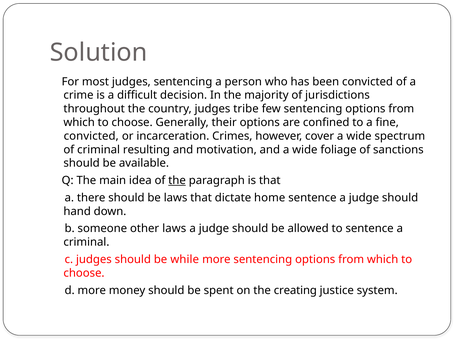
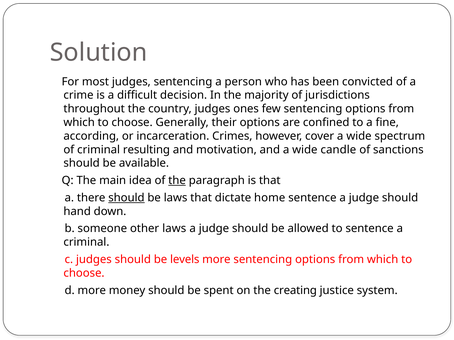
tribe: tribe -> ones (246, 109)
convicted: convicted -> according (91, 136)
foliage: foliage -> candle (338, 150)
should underline: none -> present (126, 198)
while: while -> levels (185, 260)
